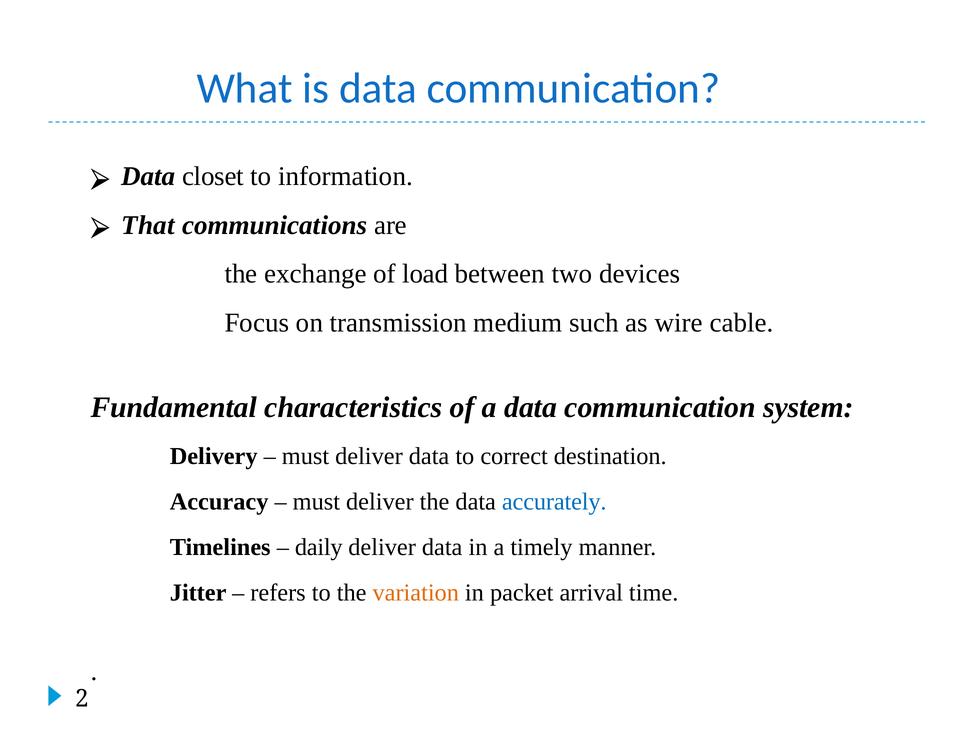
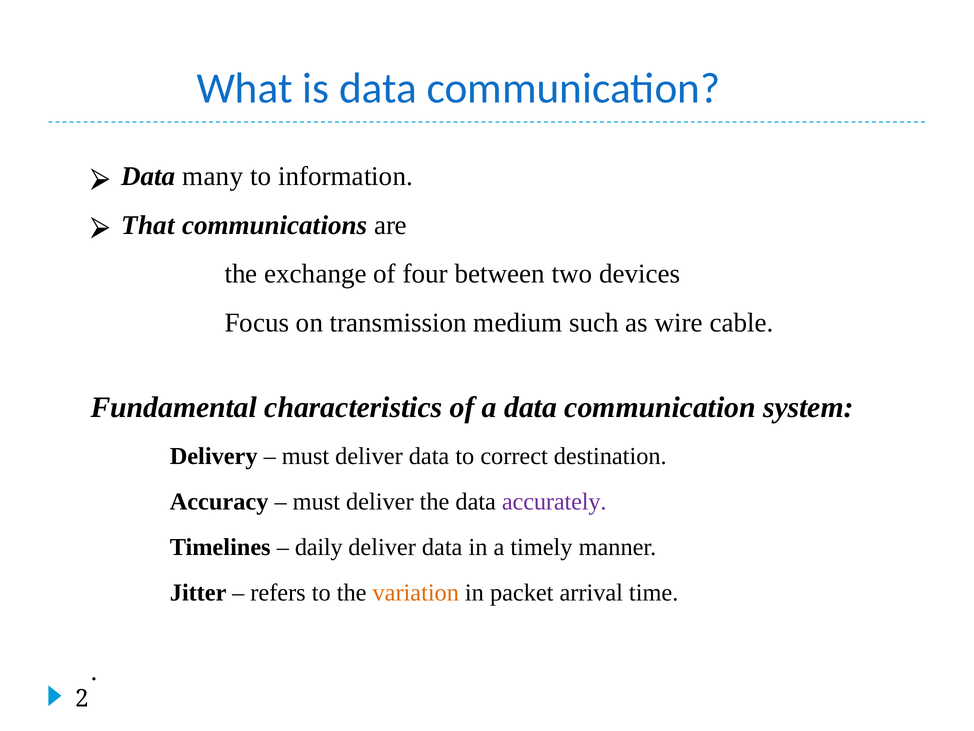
closet: closet -> many (213, 176)
load: load -> four (425, 274)
accurately colour: blue -> purple (554, 501)
